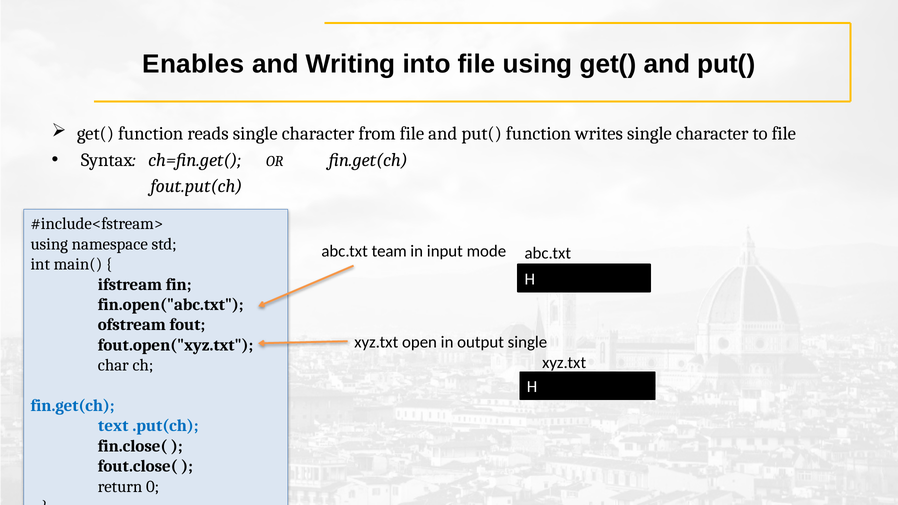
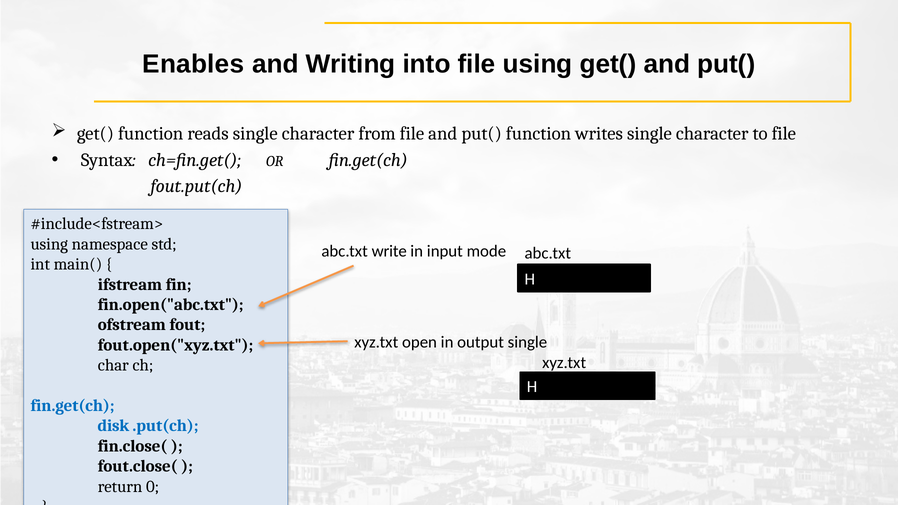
team: team -> write (389, 251)
text: text -> disk (113, 426)
